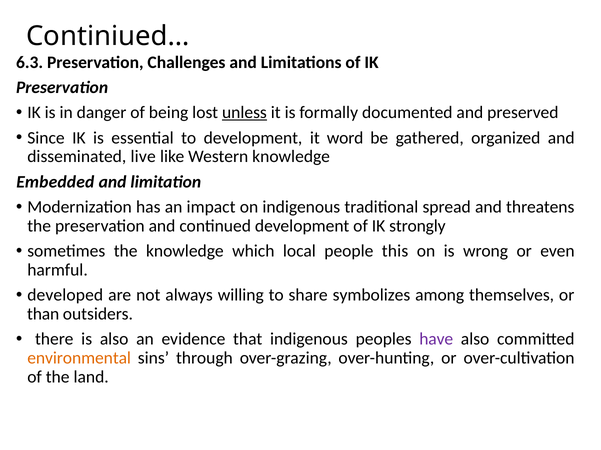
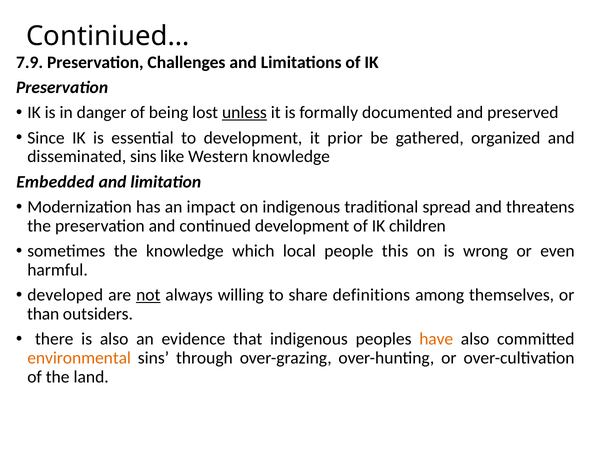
6.3: 6.3 -> 7.9 (30, 62)
word: word -> prior (345, 138)
disseminated live: live -> sins (143, 157)
strongly: strongly -> children (417, 226)
not underline: none -> present (148, 296)
symbolizes: symbolizes -> definitions (371, 296)
have colour: purple -> orange (436, 340)
